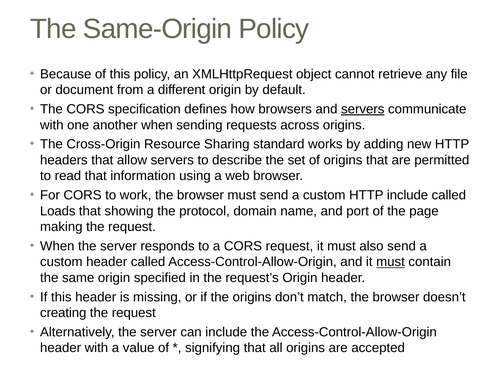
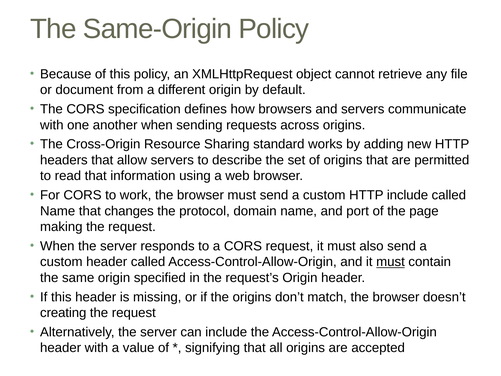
servers underline: present -> none (363, 109)
Loads: Loads -> Name (58, 211)
showing: showing -> changes (129, 211)
